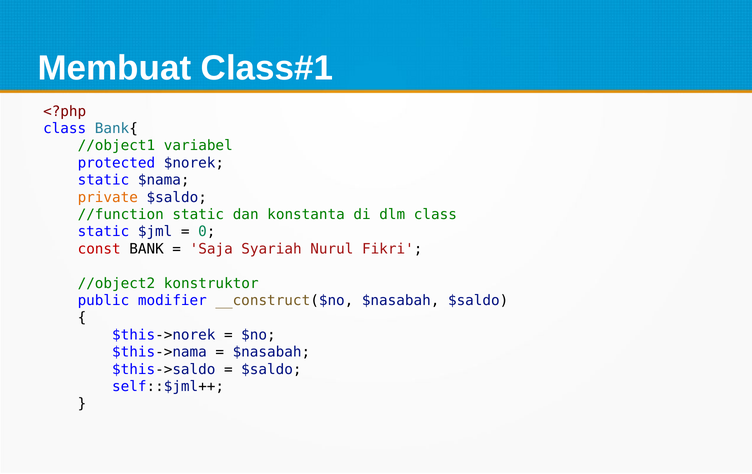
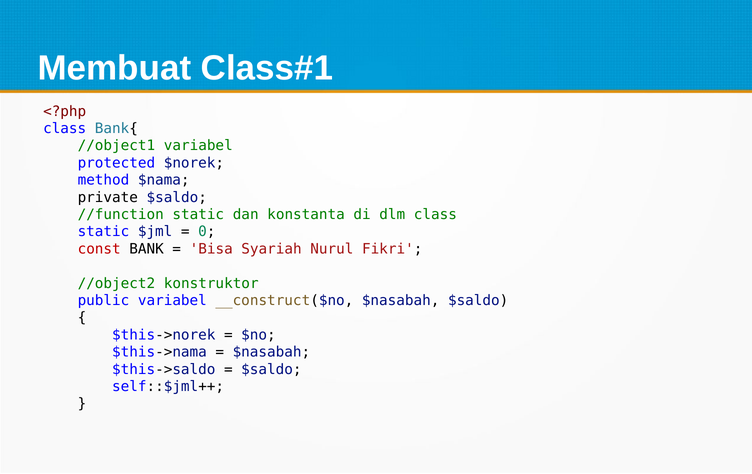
static: static -> method (103, 180)
private colour: orange -> black (108, 197)
Saja: Saja -> Bisa (211, 249)
public modifier: modifier -> variabel (172, 300)
